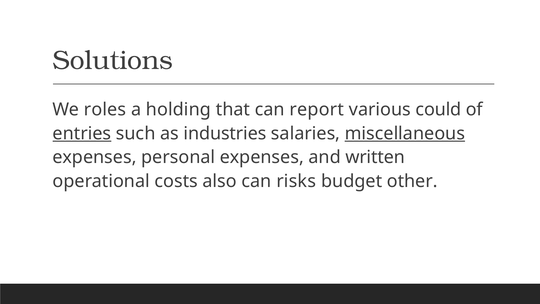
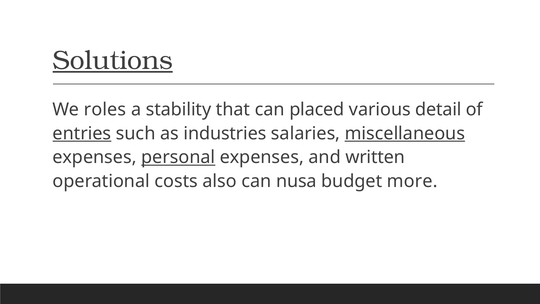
Solutions underline: none -> present (113, 60)
holding: holding -> stability (179, 110)
report: report -> placed (317, 110)
could: could -> detail (438, 110)
personal underline: none -> present (178, 157)
risks: risks -> nusa (296, 181)
other: other -> more (412, 181)
